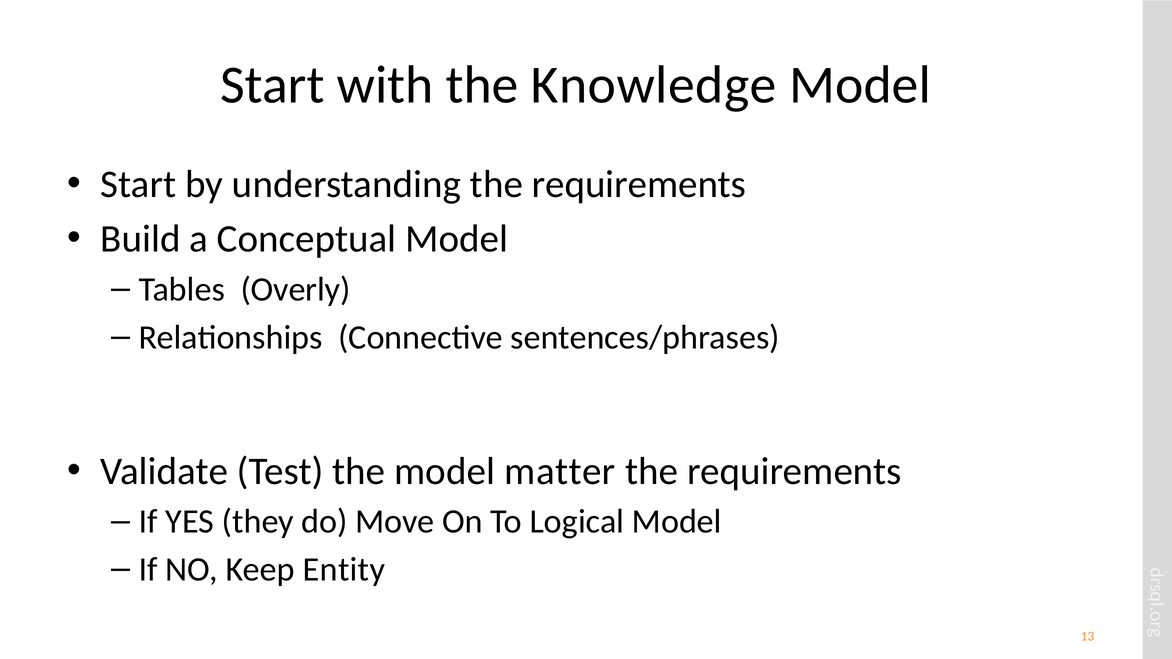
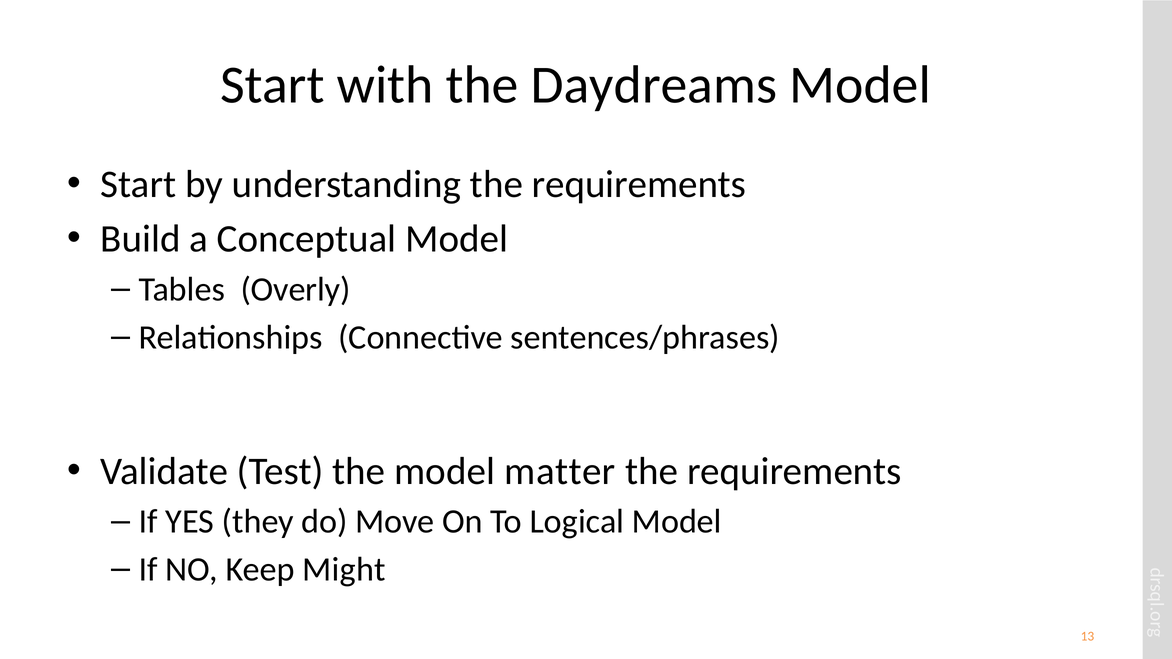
Knowledge: Knowledge -> Daydreams (654, 85)
Entity: Entity -> Might (344, 570)
